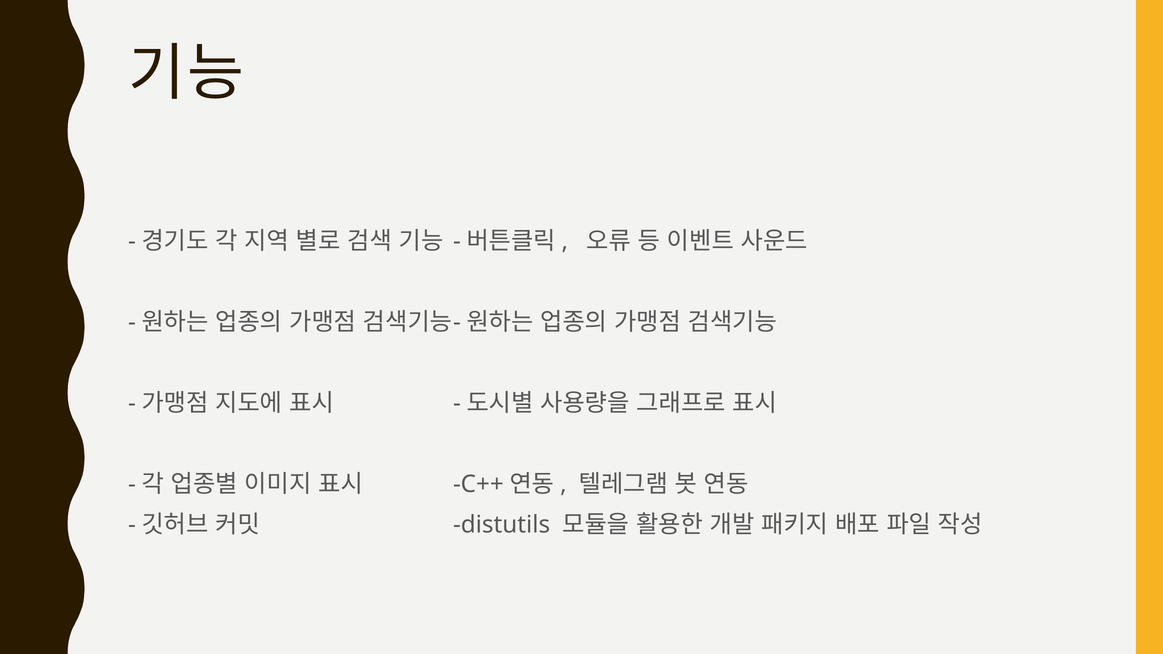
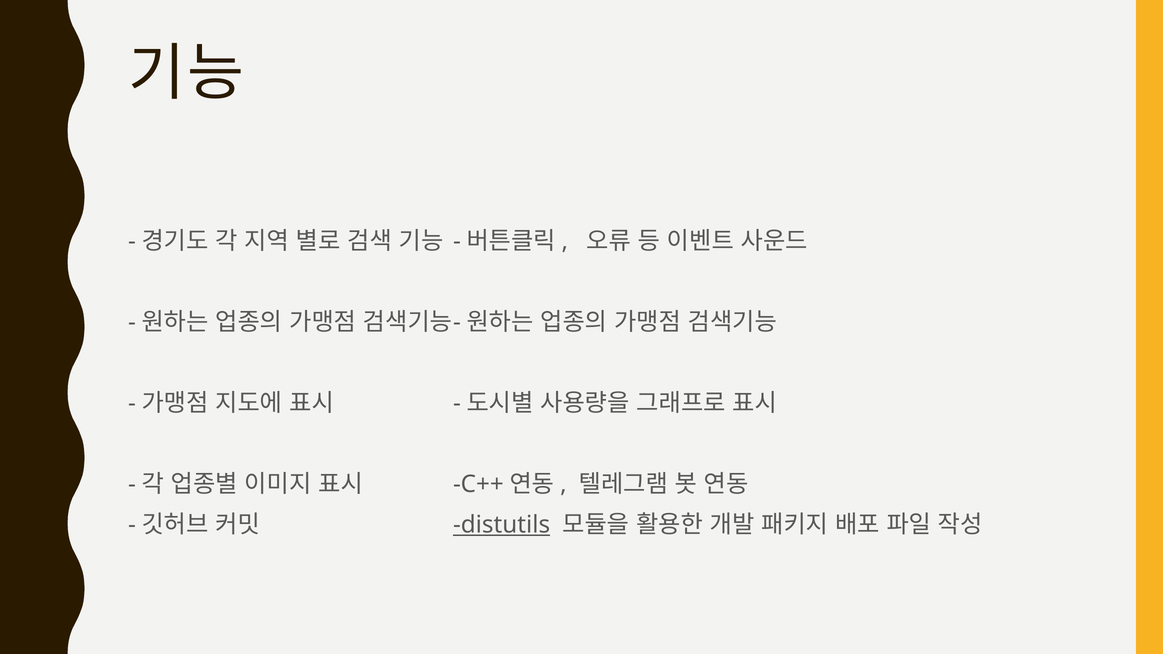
distutils underline: none -> present (502, 525)
